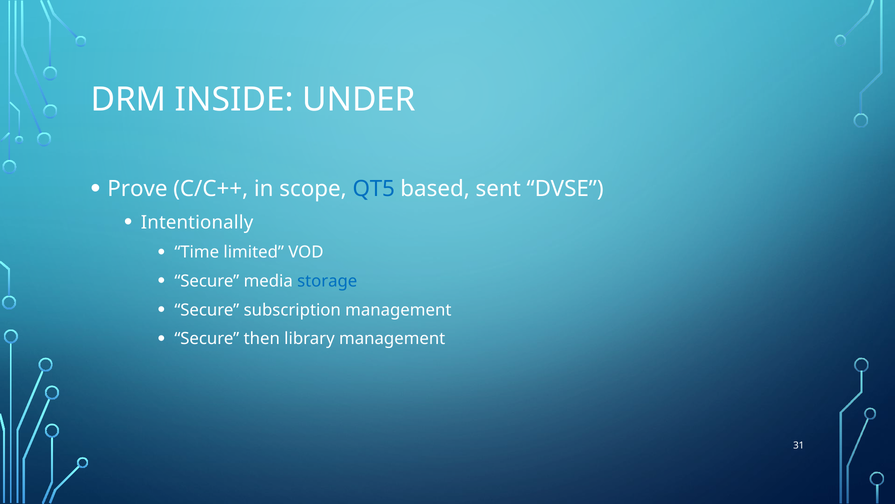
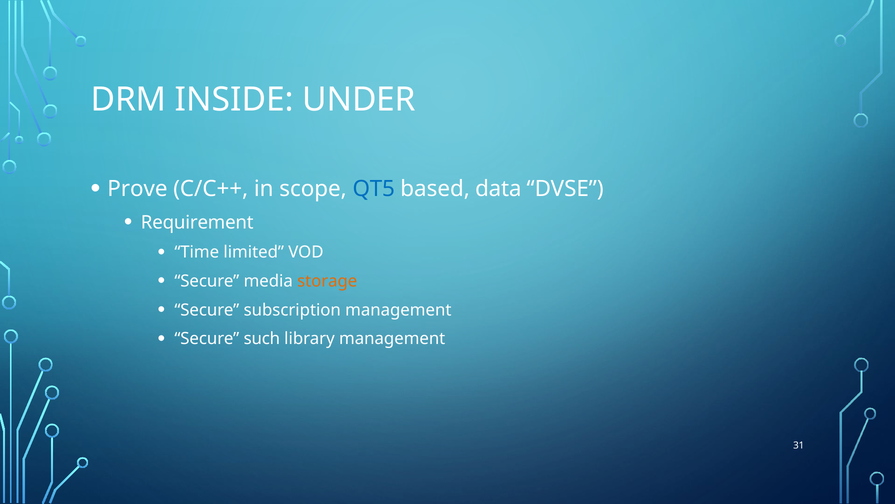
sent: sent -> data (498, 189)
Intentionally: Intentionally -> Requirement (197, 222)
storage colour: blue -> orange (327, 281)
then: then -> such (262, 339)
